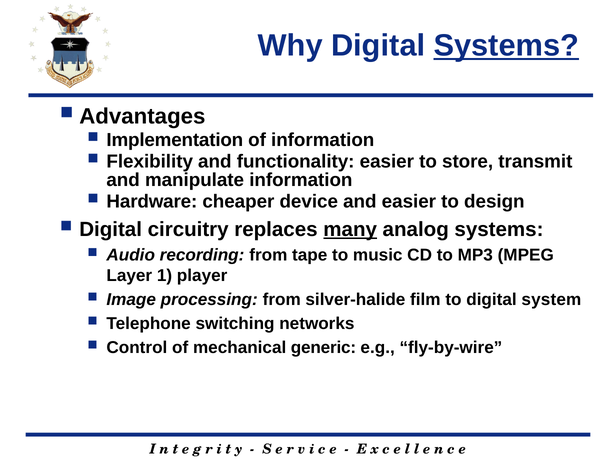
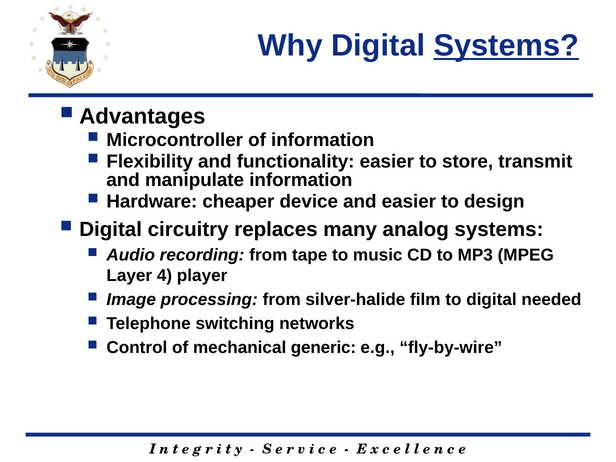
Implementation: Implementation -> Microcontroller (175, 140)
many underline: present -> none (350, 229)
1: 1 -> 4 (165, 276)
system: system -> needed (551, 300)
